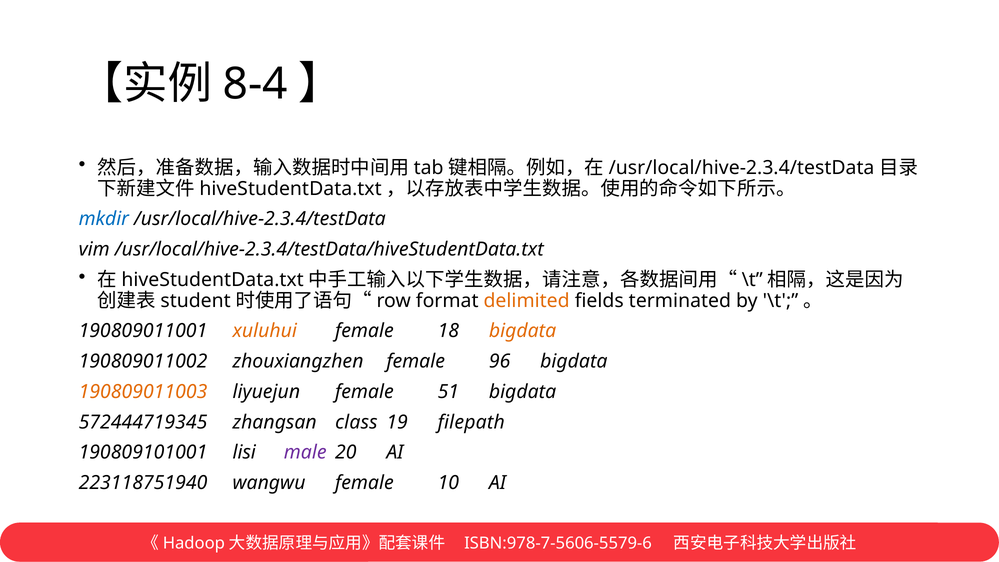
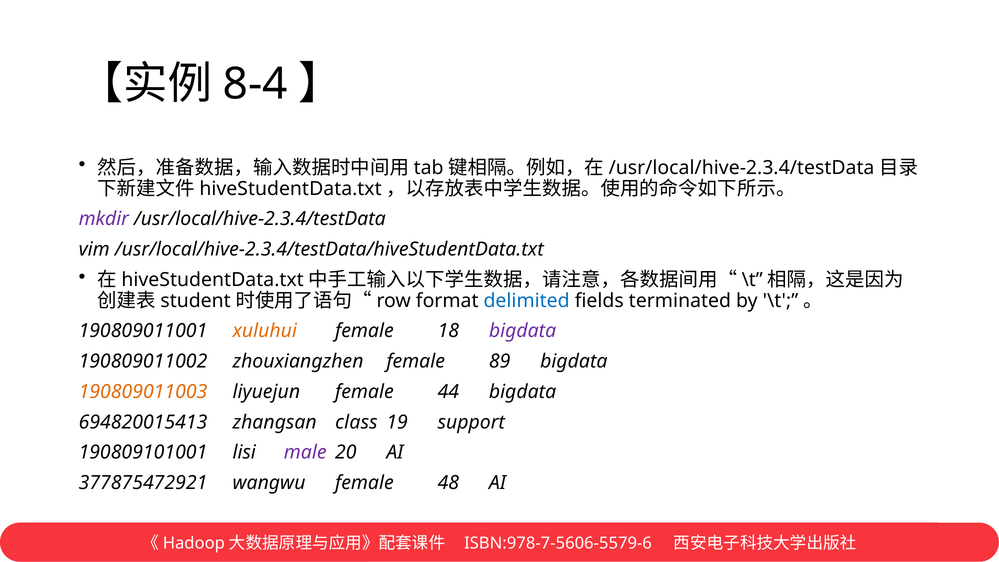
mkdir colour: blue -> purple (104, 219)
delimited colour: orange -> blue (527, 301)
bigdata colour: orange -> purple (523, 331)
96: 96 -> 89 (500, 361)
51: 51 -> 44 (448, 392)
572444719345: 572444719345 -> 694820015413 (143, 422)
filepath: filepath -> support (471, 422)
223118751940: 223118751940 -> 377875472921 (143, 483)
10: 10 -> 48 (448, 483)
